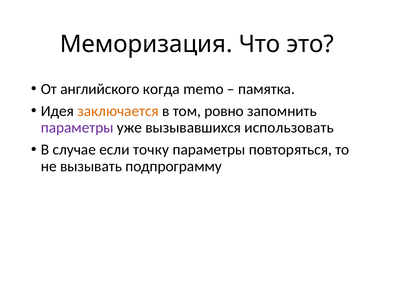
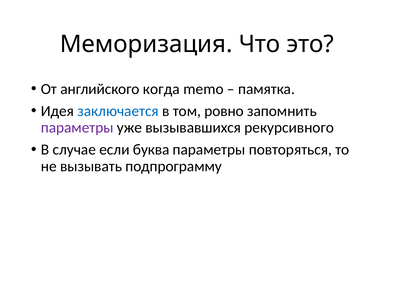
заключается colour: orange -> blue (118, 111)
использовать: использовать -> рекурсивного (289, 127)
точку: точку -> буква (151, 149)
